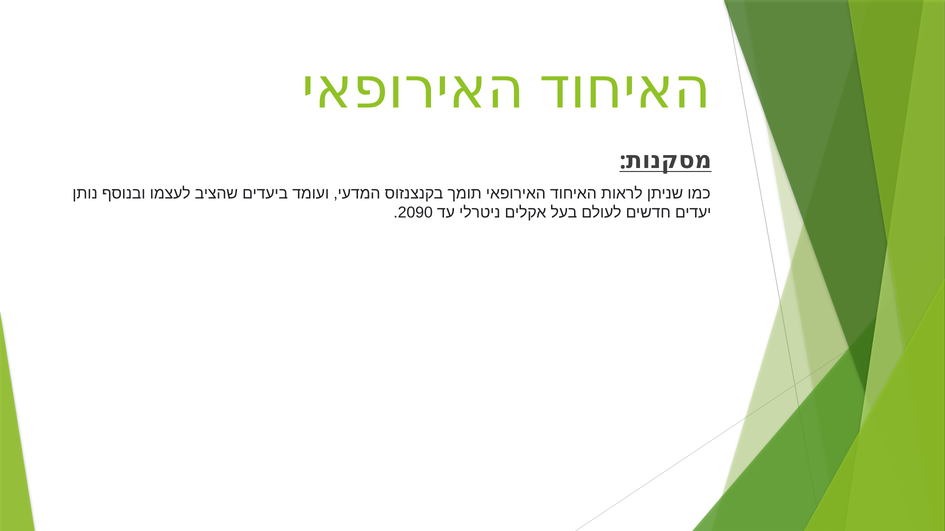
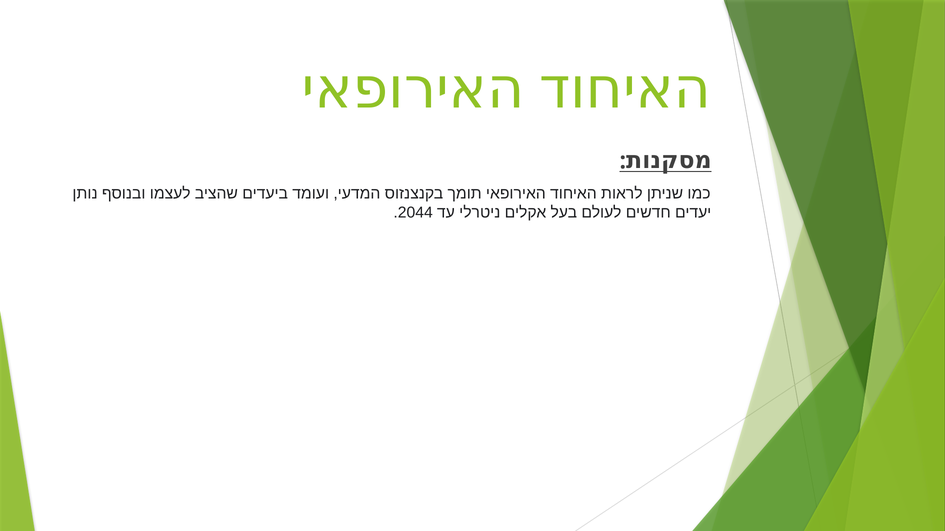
2090: 2090 -> 2044 (415, 213)
